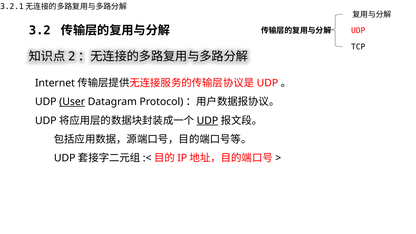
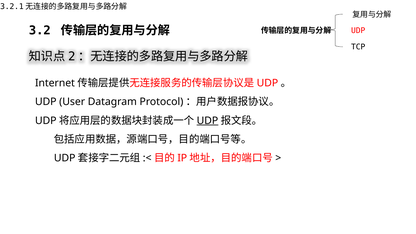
User underline: present -> none (72, 102)
